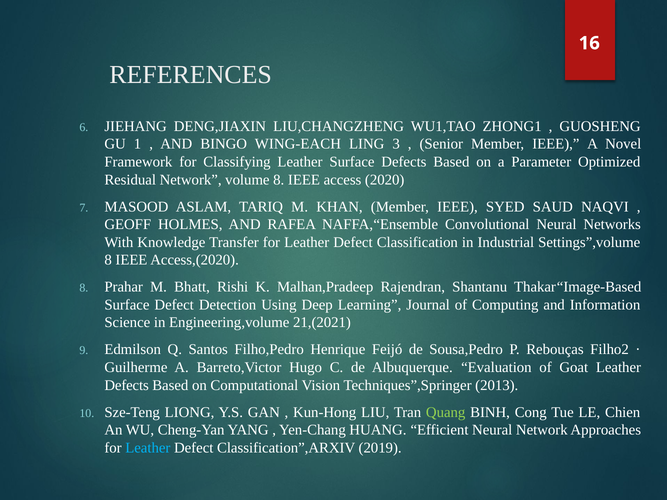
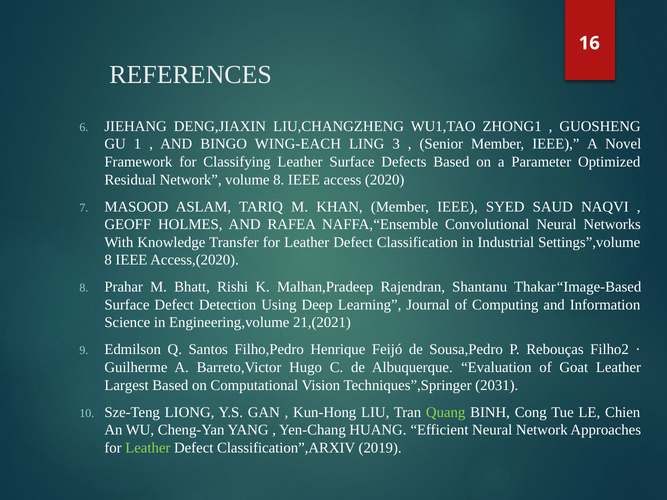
Defects: Defects -> Largest (127, 385)
2013: 2013 -> 2031 (497, 385)
Leather colour: light blue -> light green (148, 448)
